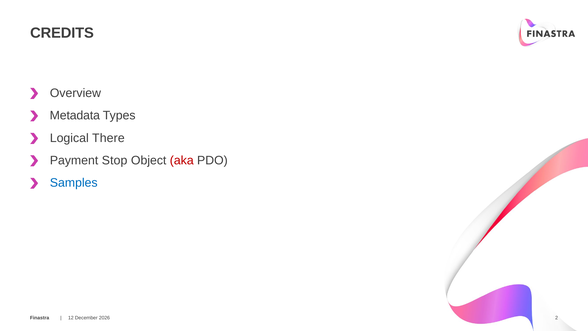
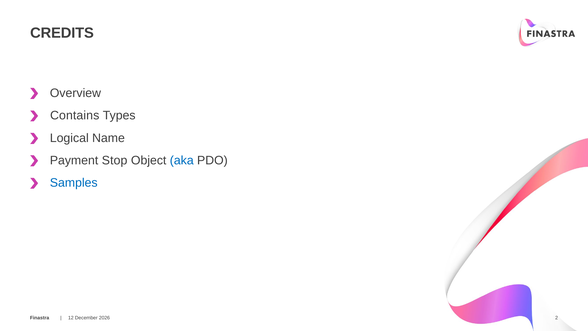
Metadata: Metadata -> Contains (75, 115)
There: There -> Name (108, 138)
aka colour: red -> blue (182, 160)
